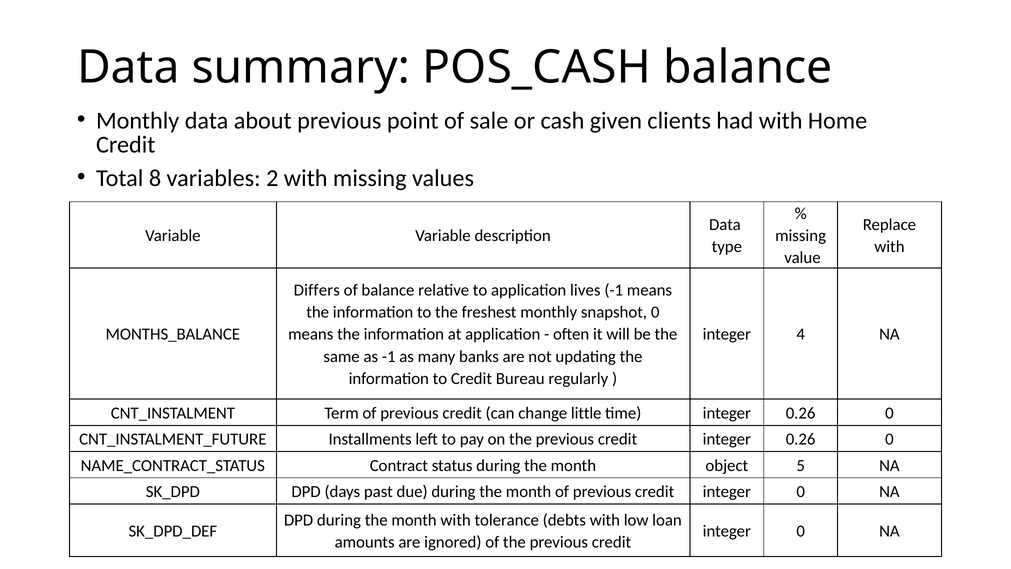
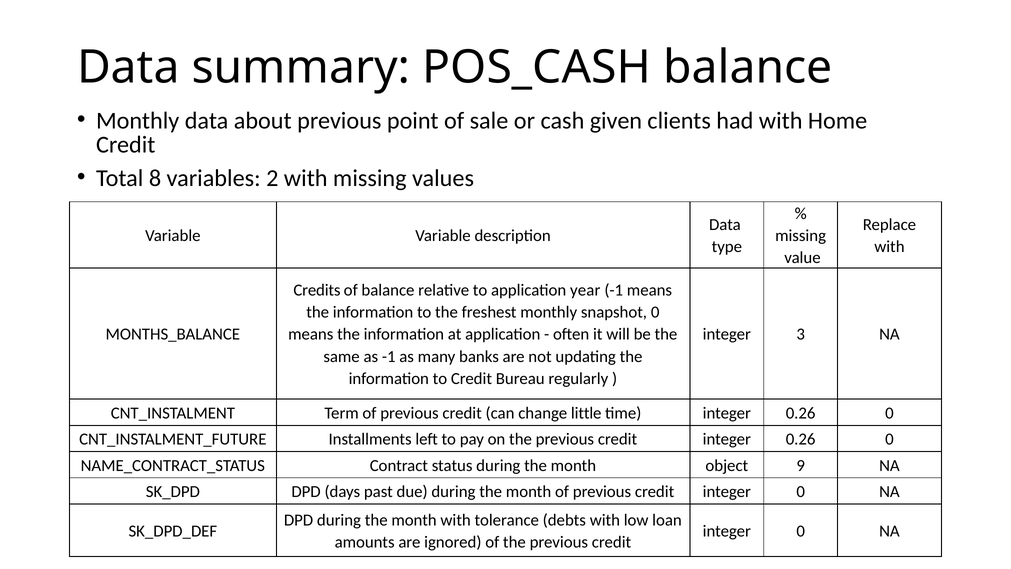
Differs: Differs -> Credits (317, 290)
lives: lives -> year (585, 290)
4: 4 -> 3 (801, 334)
5: 5 -> 9 (801, 465)
